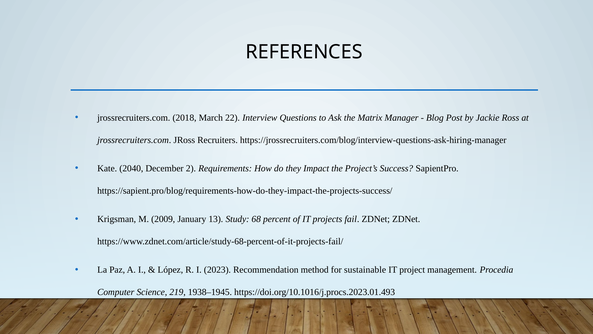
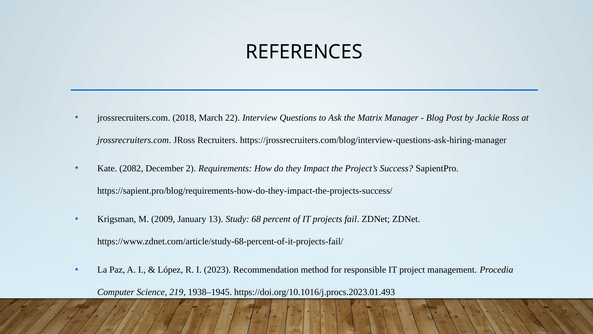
2040: 2040 -> 2082 (131, 168)
sustainable: sustainable -> responsible (365, 270)
